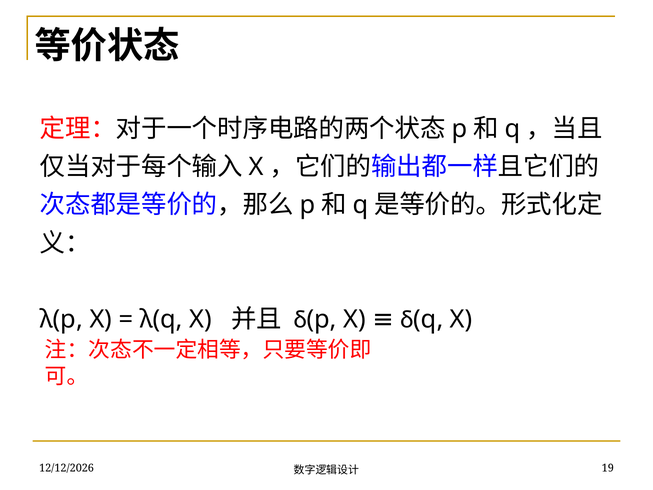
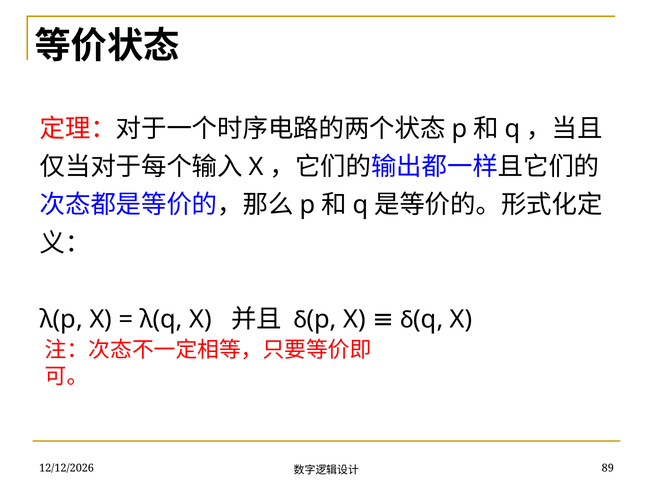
19: 19 -> 89 (608, 468)
